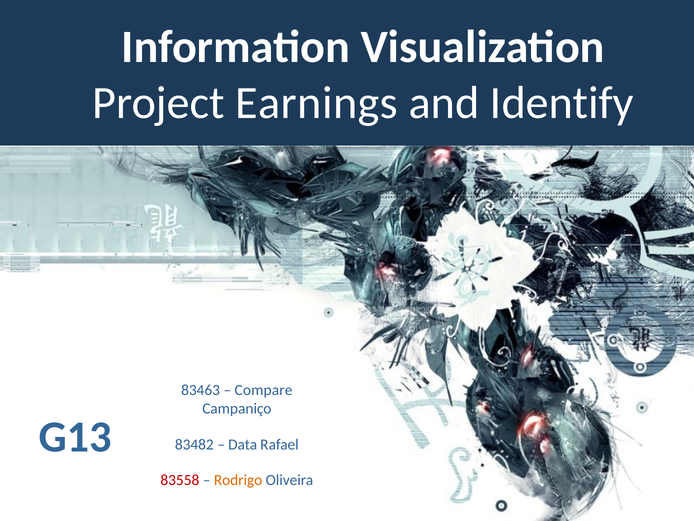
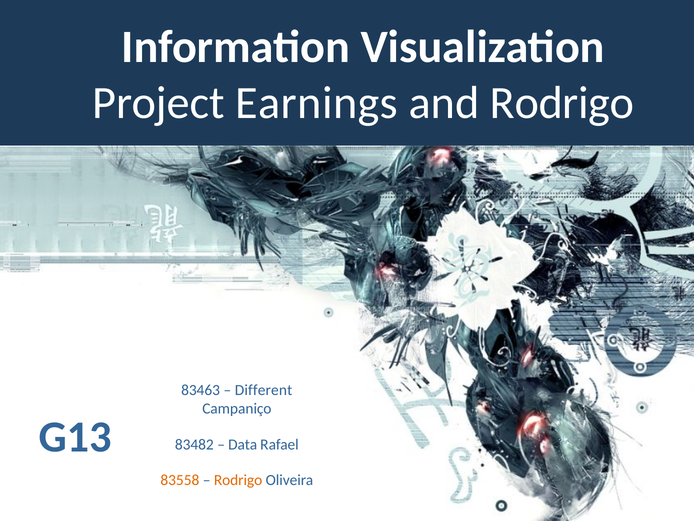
and Identify: Identify -> Rodrigo (562, 103)
Compare: Compare -> Different (264, 390)
83558 colour: red -> orange (180, 480)
